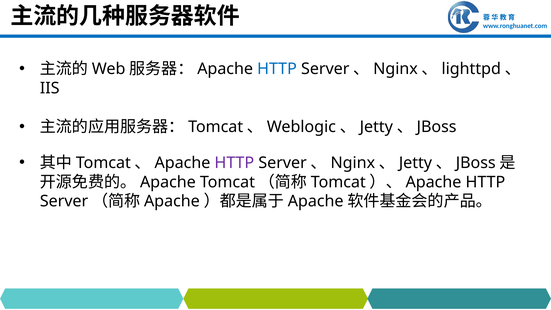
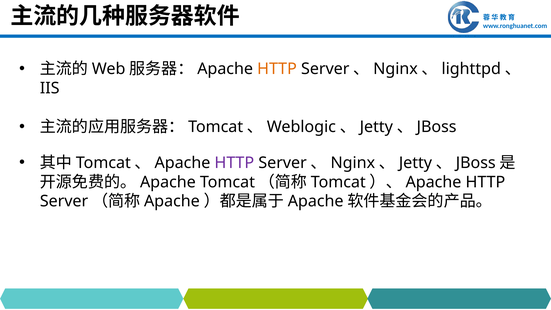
HTTP colour: blue -> orange (277, 69)
